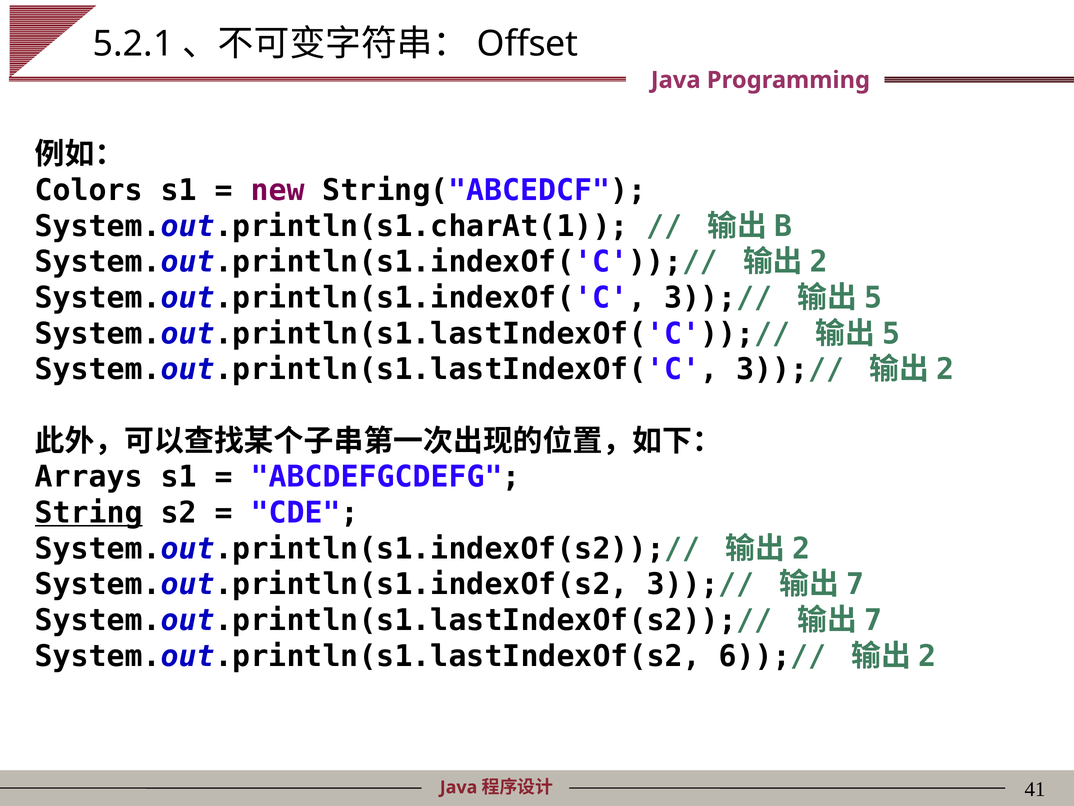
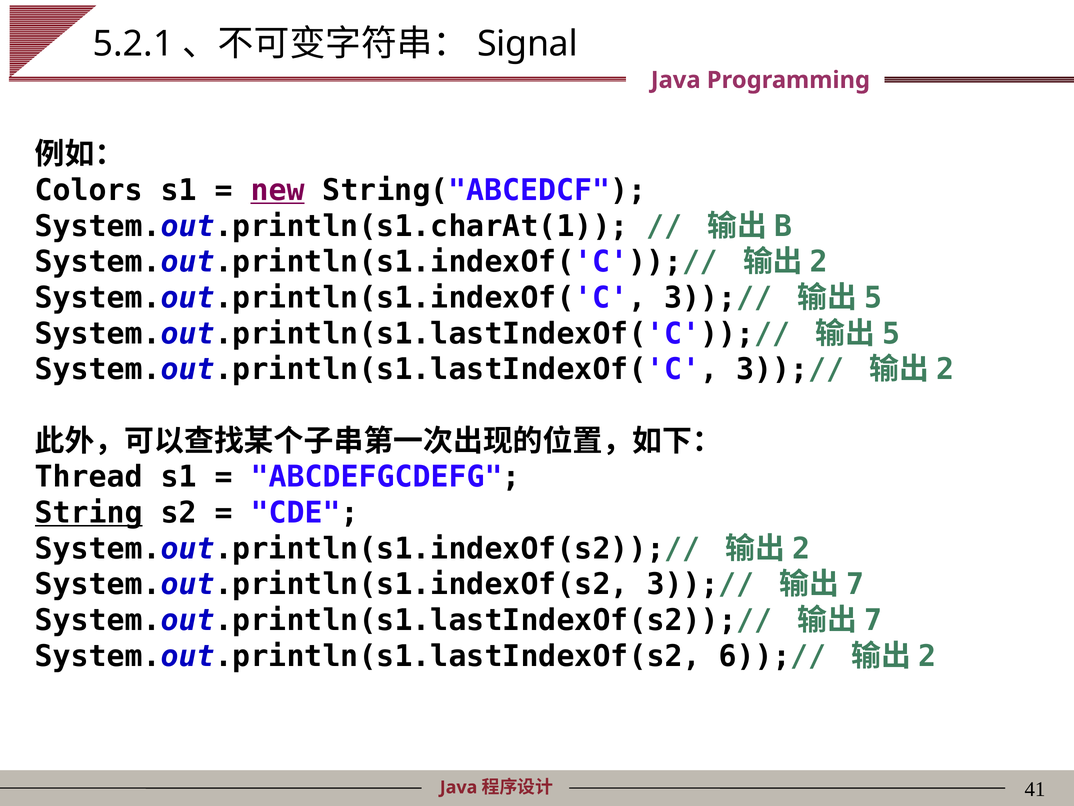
Offset: Offset -> Signal (528, 44)
new underline: none -> present (278, 190)
Arrays: Arrays -> Thread (89, 477)
